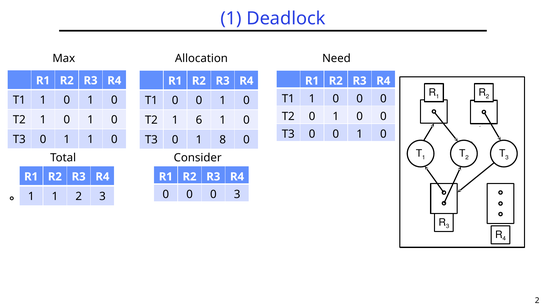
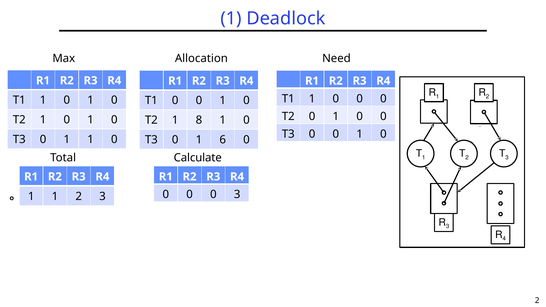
6: 6 -> 8 (199, 120)
8: 8 -> 6 (223, 140)
Consider: Consider -> Calculate (198, 158)
